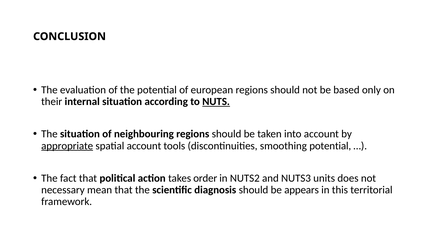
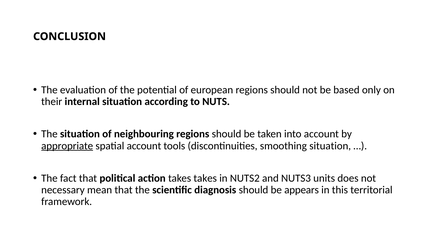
NUTS underline: present -> none (216, 102)
smoothing potential: potential -> situation (330, 146)
takes order: order -> takes (205, 178)
